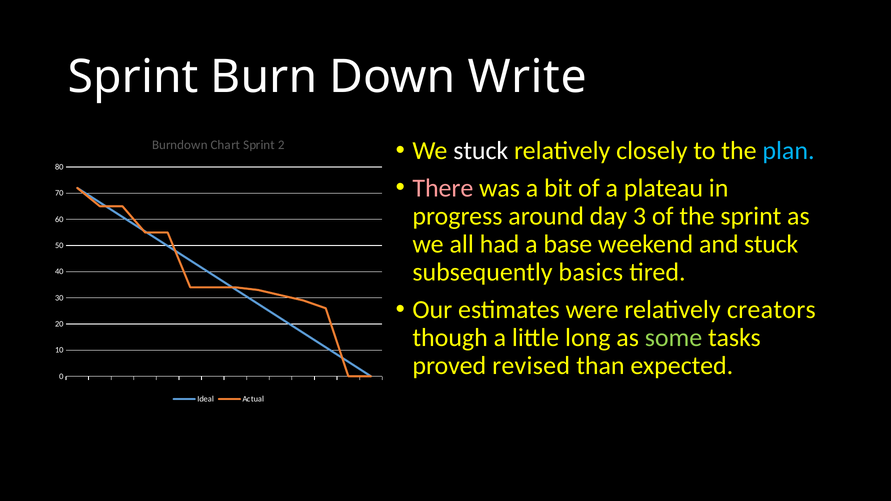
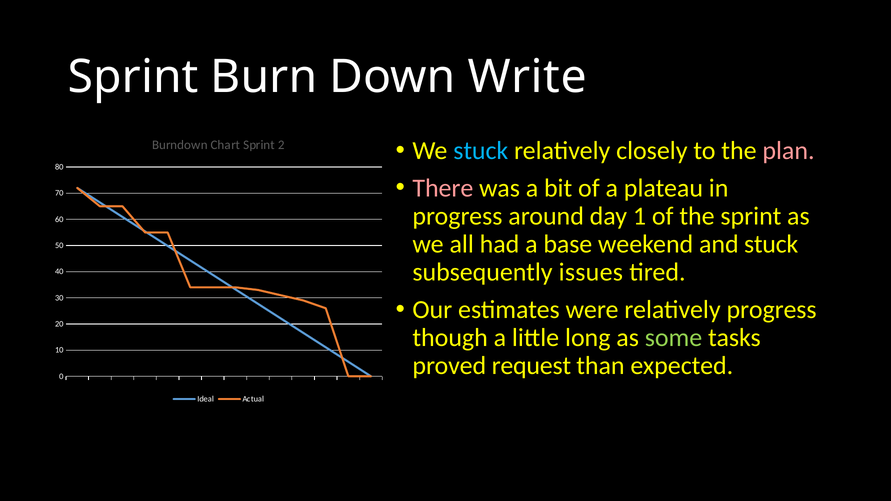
stuck colour: white -> light blue (481, 151)
plan colour: light blue -> pink (788, 151)
3: 3 -> 1 (640, 216)
basics: basics -> issues (591, 272)
relatively creators: creators -> progress (772, 310)
revised: revised -> request (531, 366)
